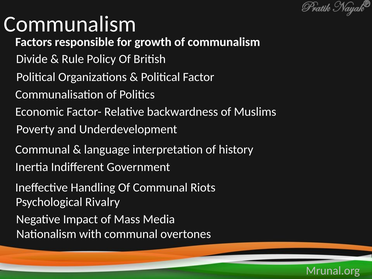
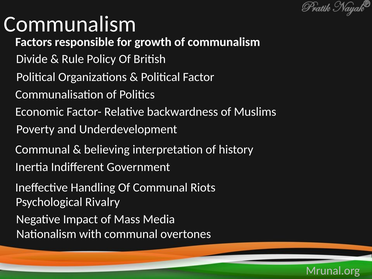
language: language -> believing (107, 150)
